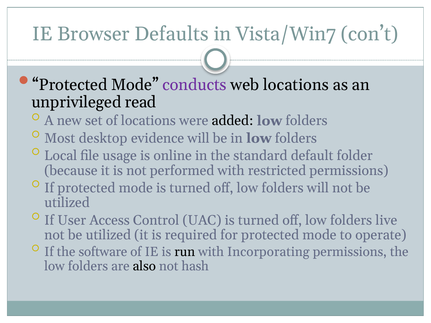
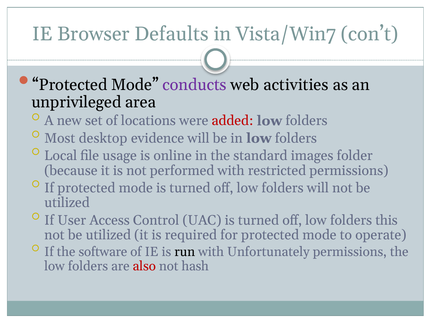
web locations: locations -> activities (296, 85)
read: read -> area (141, 102)
added colour: black -> red (232, 121)
default: default -> images (312, 156)
live: live -> this (387, 220)
Incorporating: Incorporating -> Unfortunately (268, 252)
also colour: black -> red (144, 266)
